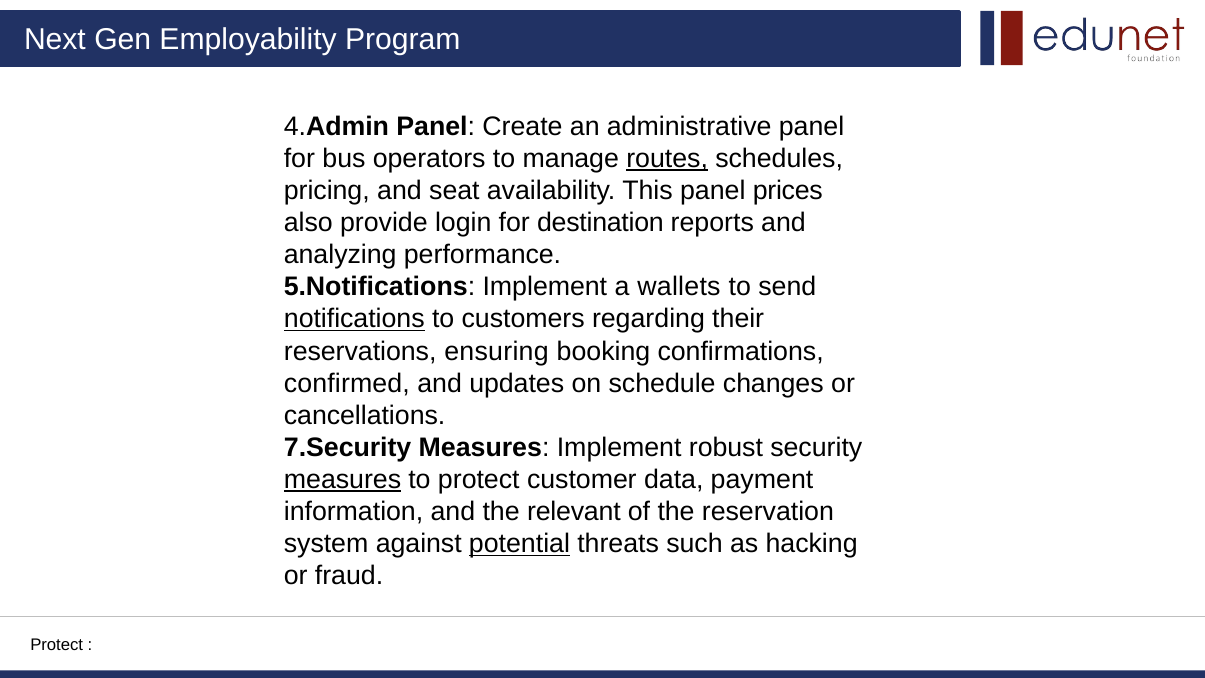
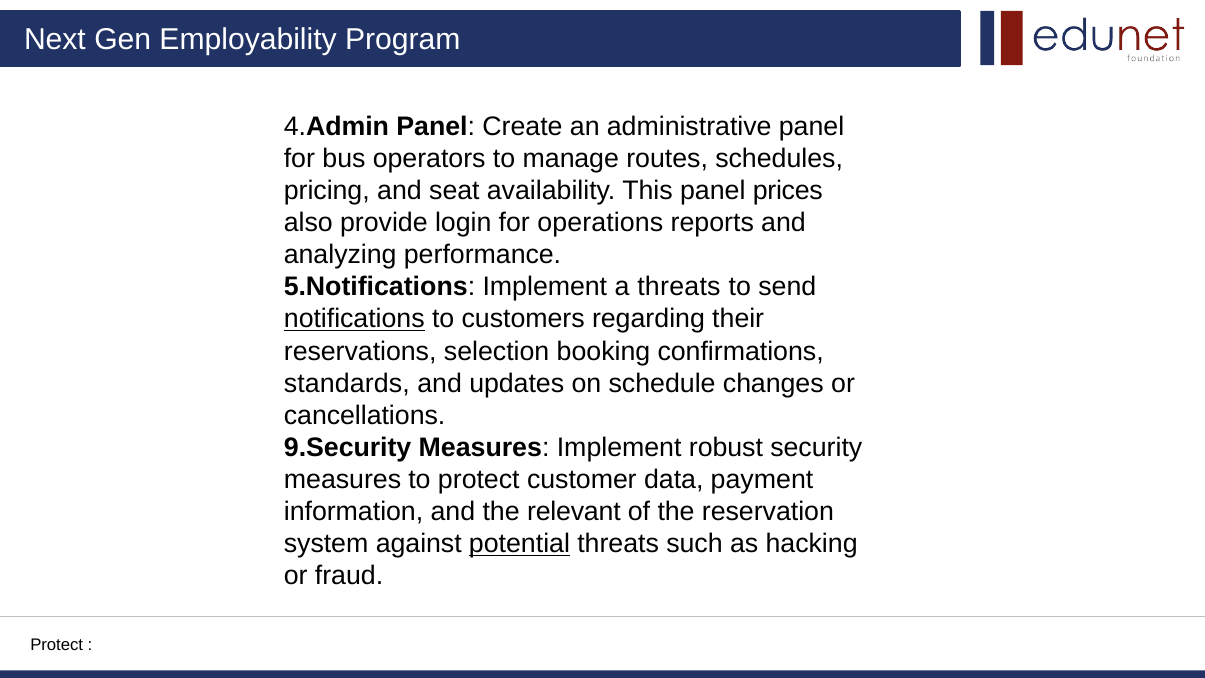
routes underline: present -> none (667, 158)
destination: destination -> operations (600, 223)
a wallets: wallets -> threats (679, 287)
ensuring: ensuring -> selection (497, 351)
confirmed: confirmed -> standards (347, 383)
7.Security: 7.Security -> 9.Security (348, 447)
measures underline: present -> none (343, 480)
